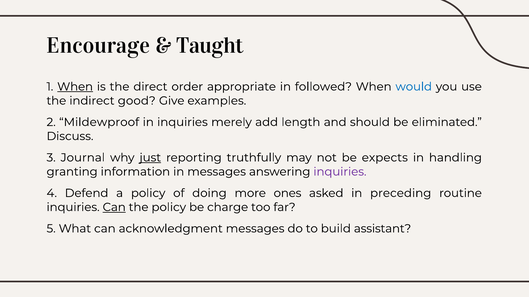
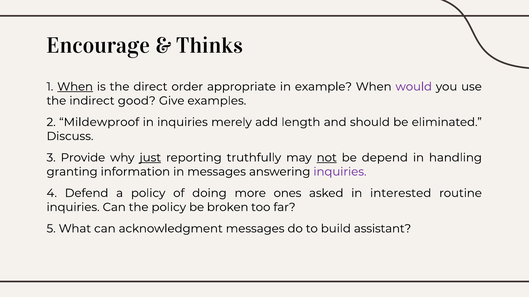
Taught: Taught -> Thinks (210, 46)
followed: followed -> example (323, 87)
would colour: blue -> purple (414, 87)
Journal: Journal -> Provide (83, 158)
not underline: none -> present (327, 158)
expects: expects -> depend (385, 158)
preceding: preceding -> interested (401, 193)
Can underline: present -> none (114, 208)
charge: charge -> broken (228, 208)
